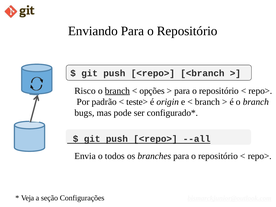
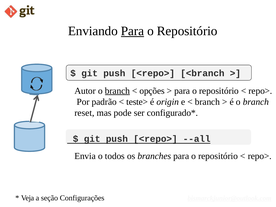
Para underline: none -> present (132, 31)
Risco: Risco -> Autor (85, 91)
bugs: bugs -> reset (84, 113)
